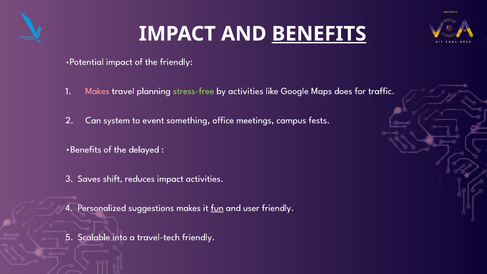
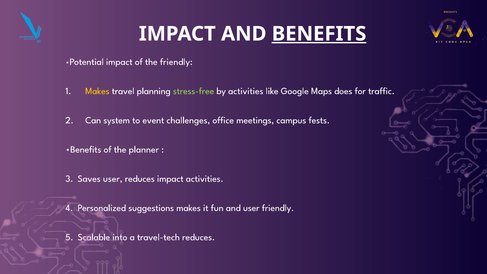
Makes colour: pink -> yellow (97, 91)
something: something -> challenges (188, 120)
delayed: delayed -> planner (144, 149)
Saves shift: shift -> user (113, 179)
fun underline: present -> none (217, 208)
travel-tech friendly: friendly -> reduces (199, 237)
